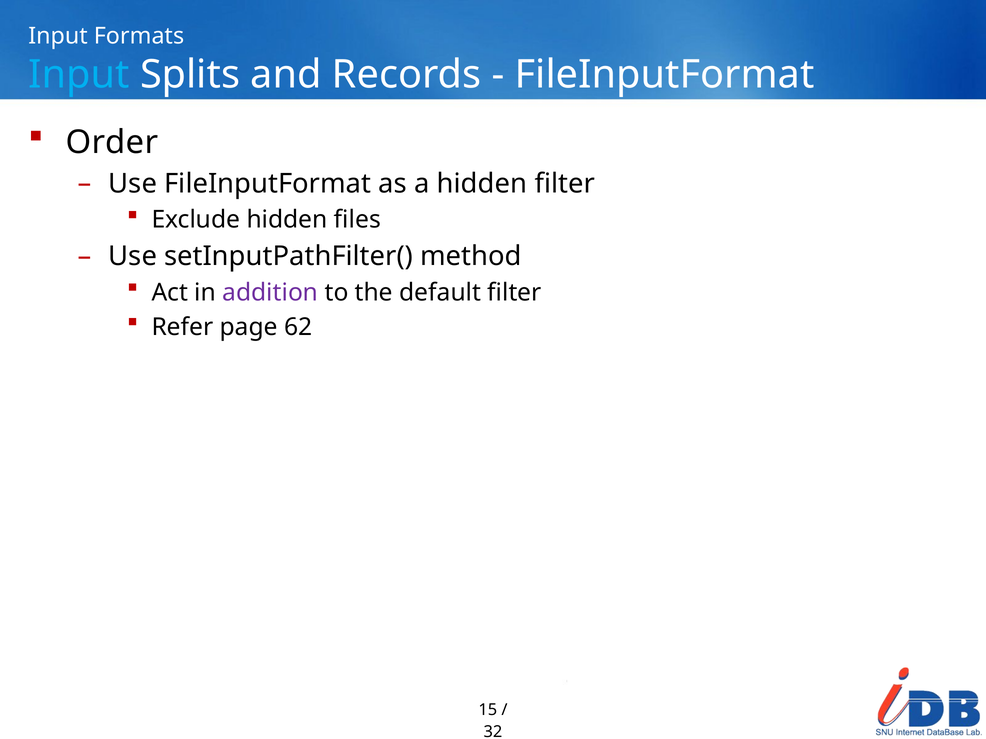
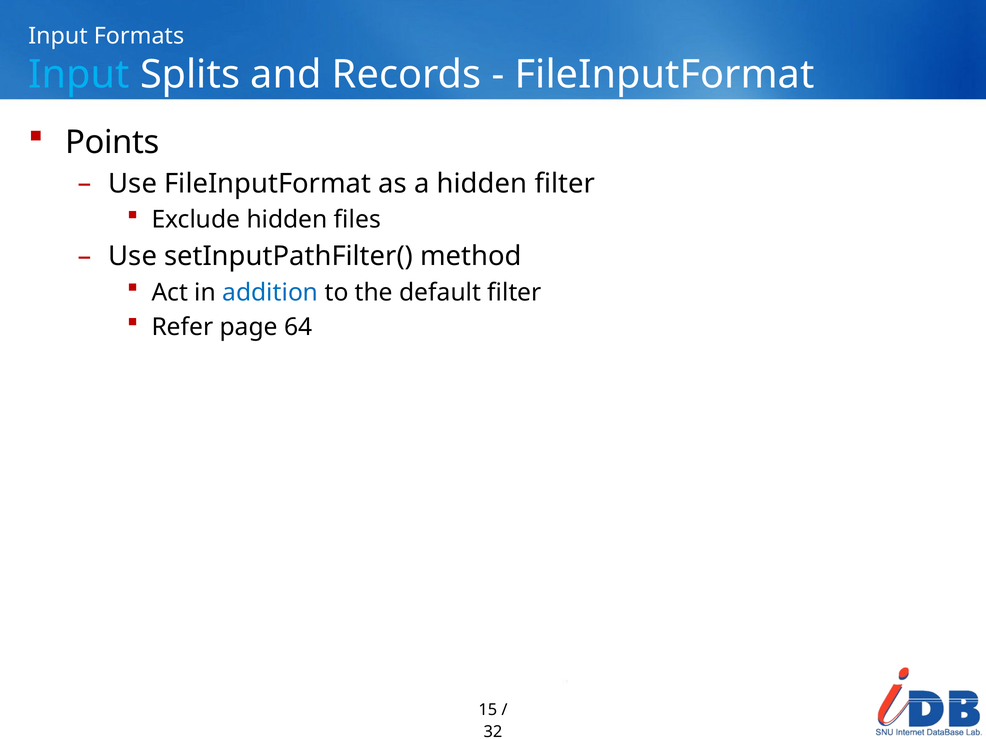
Order: Order -> Points (112, 143)
addition colour: purple -> blue (270, 293)
62: 62 -> 64 (298, 327)
